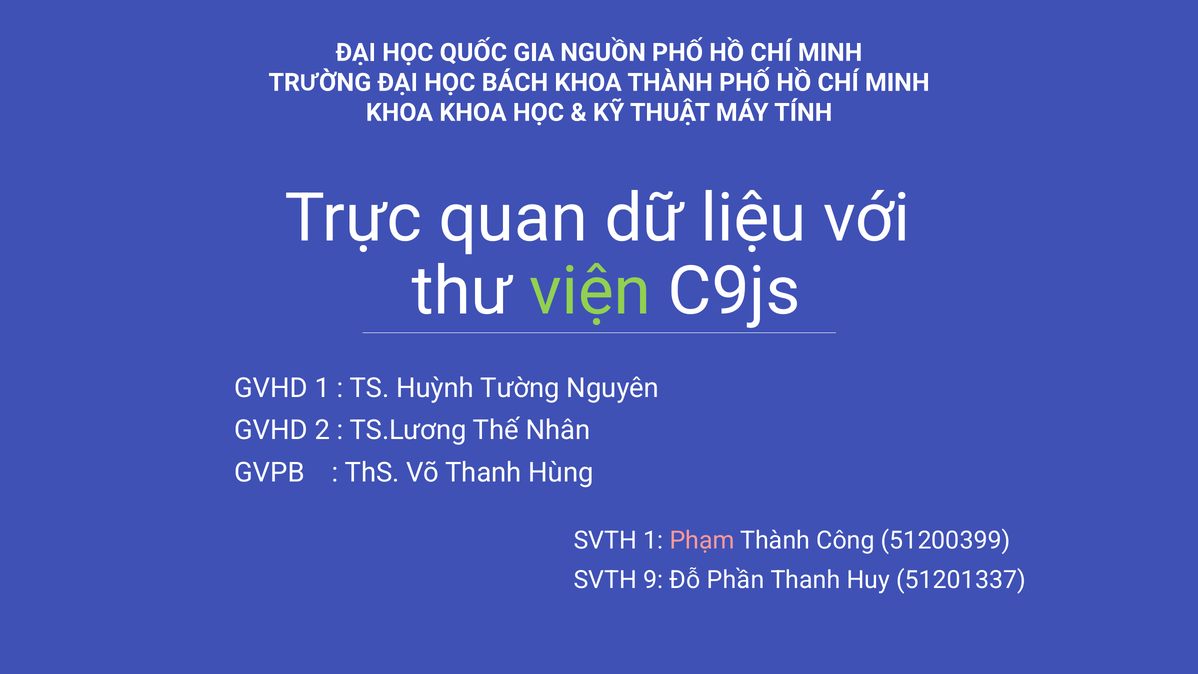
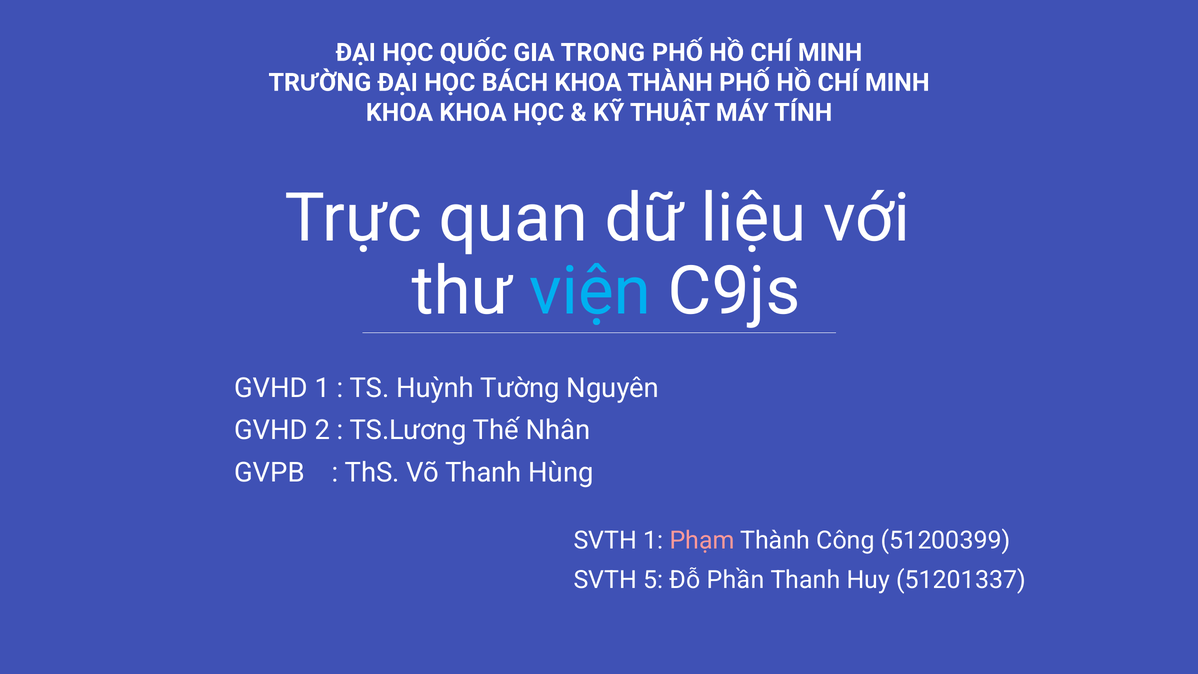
NGUỒN: NGUỒN -> TRONG (603, 53)
viện colour: light green -> light blue (590, 291)
9: 9 -> 5 (653, 580)
